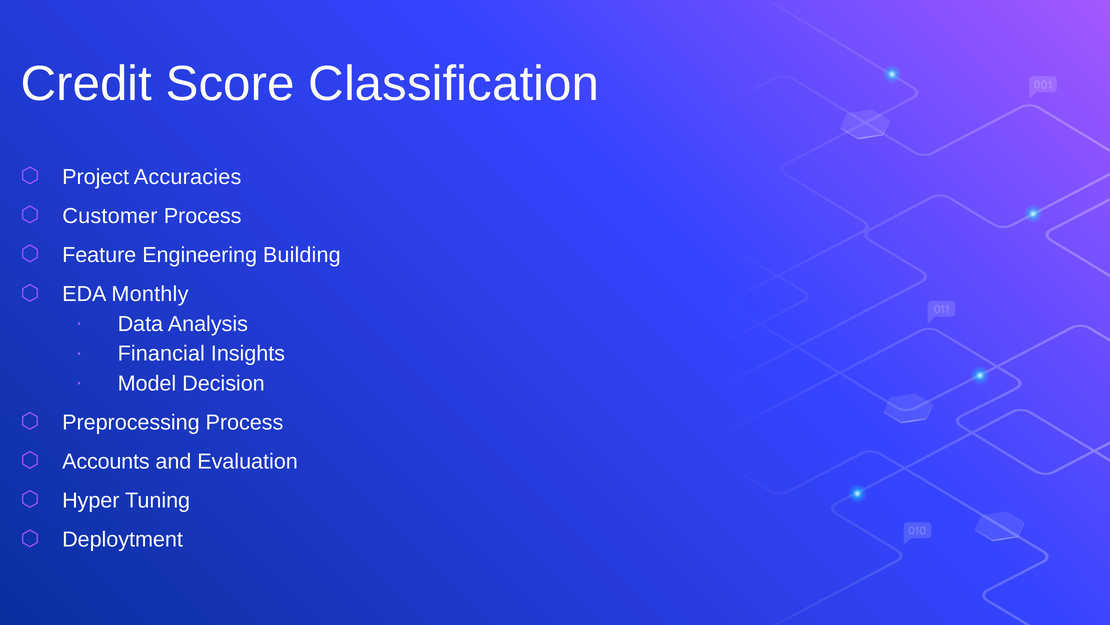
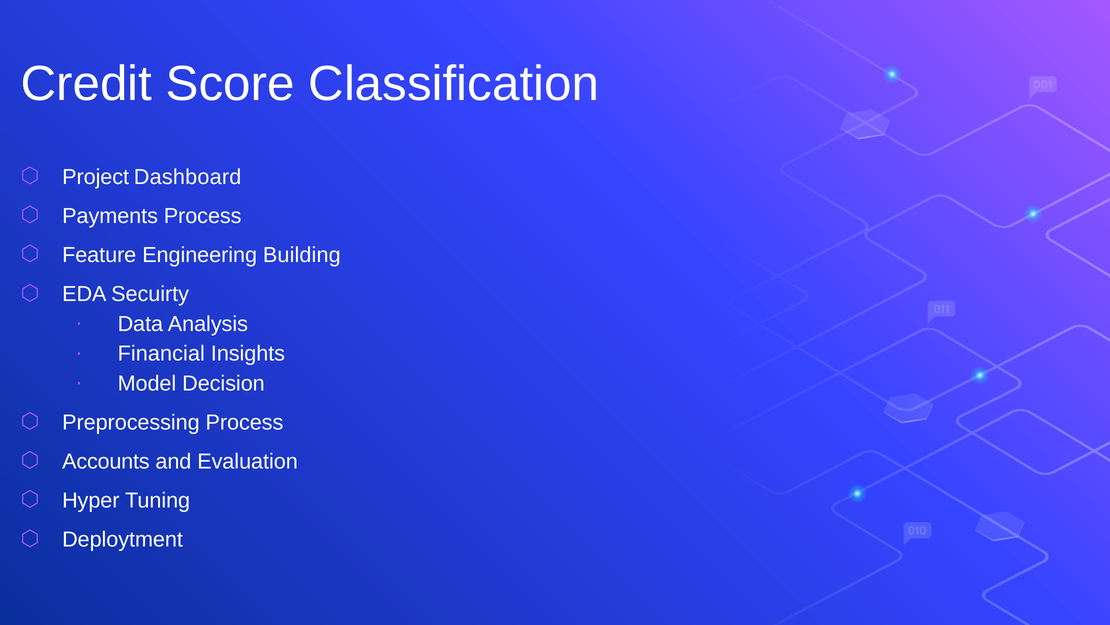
Accuracies: Accuracies -> Dashboard (188, 177)
Customer: Customer -> Payments (110, 216)
Monthly: Monthly -> Secuirty (150, 294)
